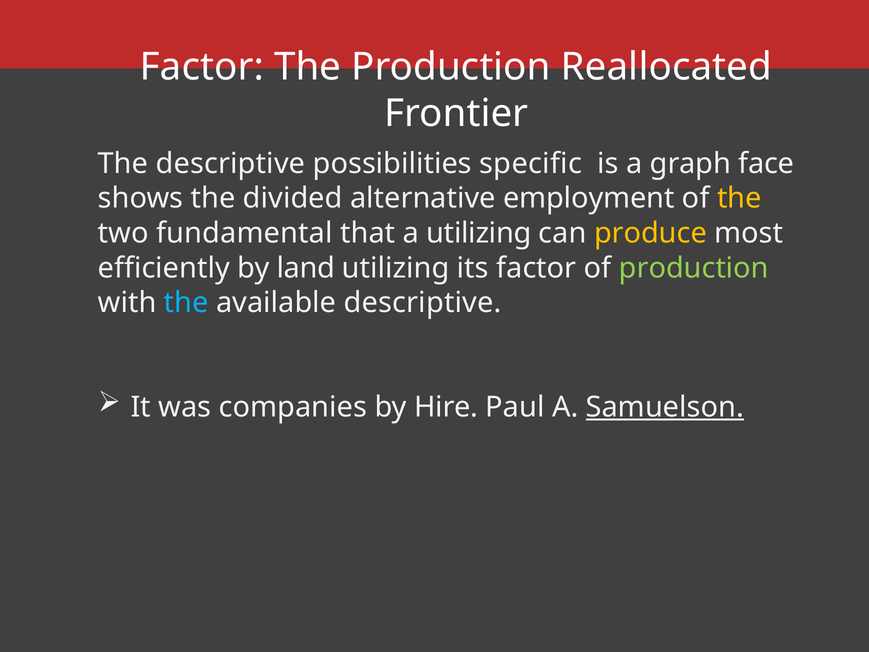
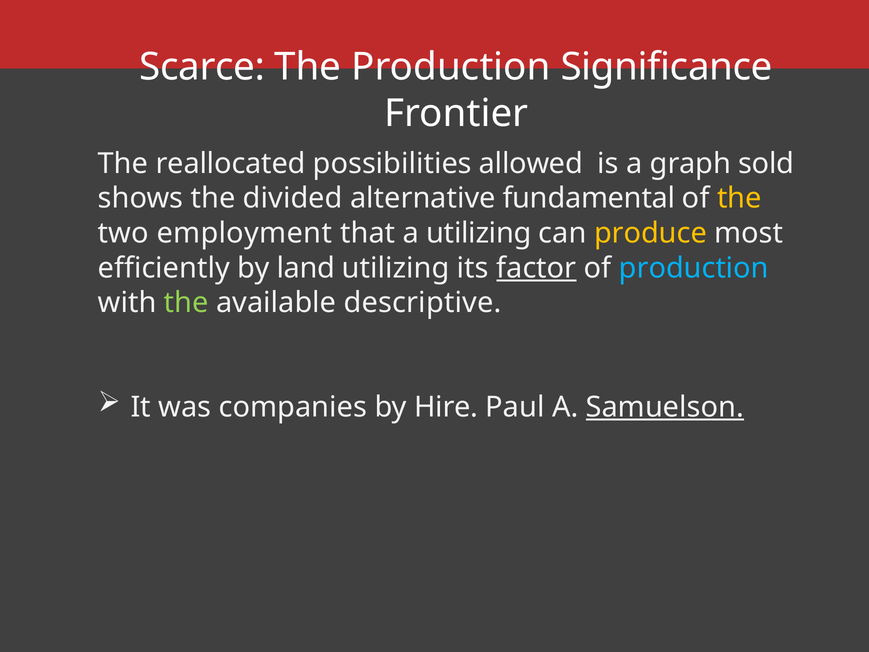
Factor: Factor -> Scarce (202, 67)
Reallocated: Reallocated -> Significance (667, 67)
The descriptive: descriptive -> reallocated (231, 164)
specific: specific -> allowed (531, 164)
face: face -> sold (766, 164)
employment: employment -> fundamental (589, 198)
fundamental: fundamental -> employment (244, 233)
factor underline: none -> present (536, 268)
production colour: light green -> light blue (694, 268)
the colour: light blue -> light green (186, 303)
